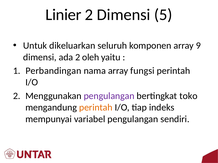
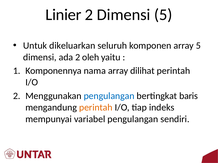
array 9: 9 -> 5 (198, 46)
Perbandingan: Perbandingan -> Komponennya (53, 71)
fungsi: fungsi -> dilihat (142, 71)
pengulangan colour: purple -> blue (109, 96)
toko: toko -> baris (189, 96)
